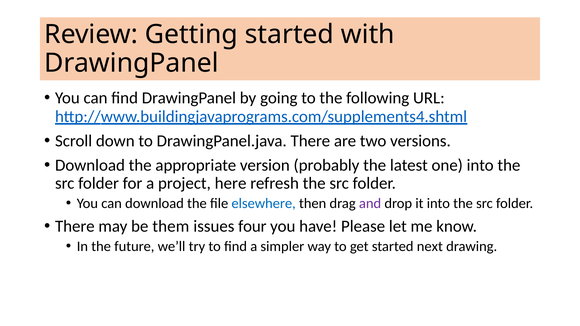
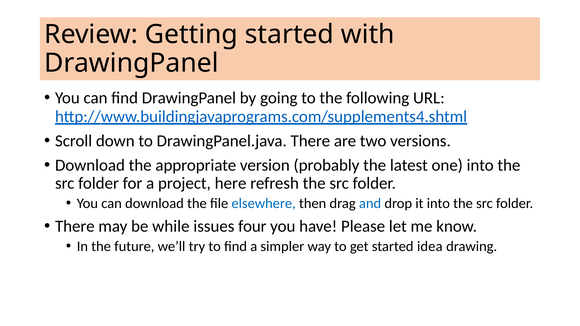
and colour: purple -> blue (370, 204)
them: them -> while (171, 227)
next: next -> idea (430, 247)
